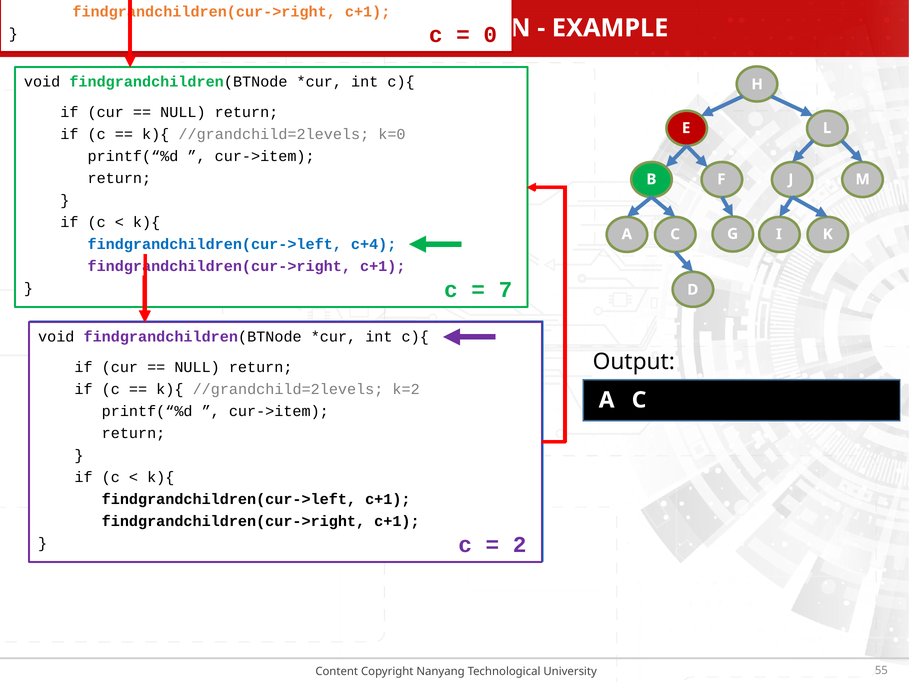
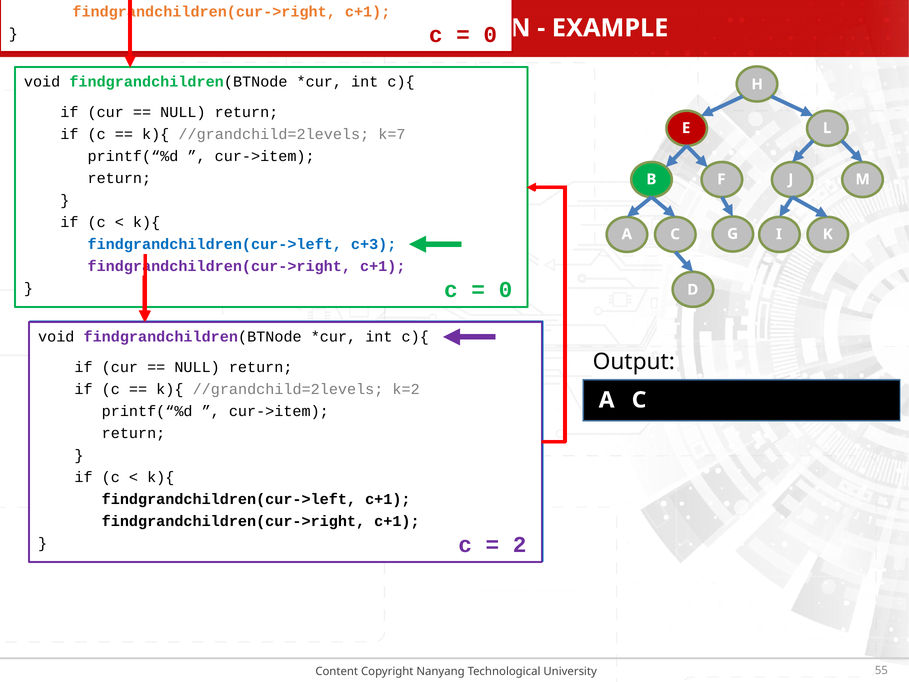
k=0: k=0 -> k=7 (392, 134)
c+4: c+4 -> c+3 (374, 244)
7: 7 -> 0 (505, 290)
